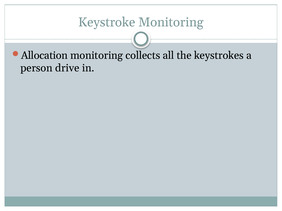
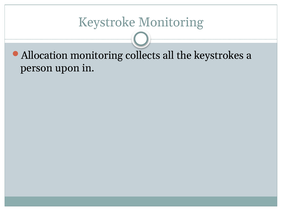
drive: drive -> upon (67, 68)
